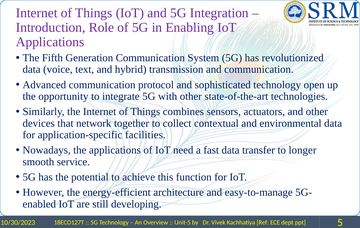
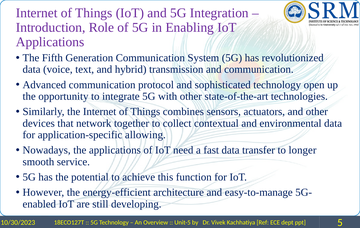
facilities: facilities -> allowing (145, 135)
